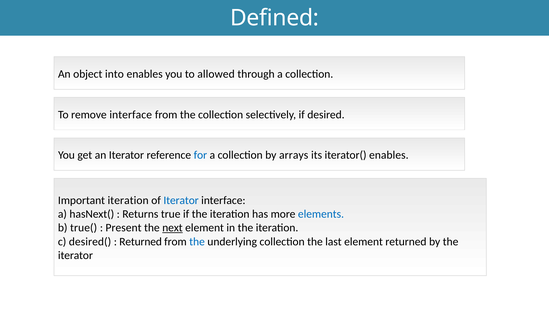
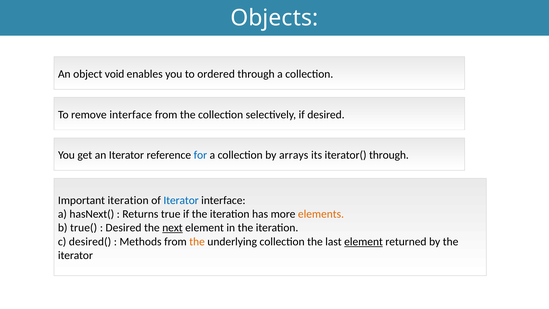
Defined: Defined -> Objects (274, 18)
into: into -> void (115, 74)
allowed: allowed -> ordered (216, 74)
iterator( enables: enables -> through (389, 155)
elements colour: blue -> orange (321, 214)
Present: Present -> Desired (124, 228)
Returned: Returned -> Methods (141, 241)
the colour: blue -> orange (197, 241)
element underline: none -> present (364, 241)
